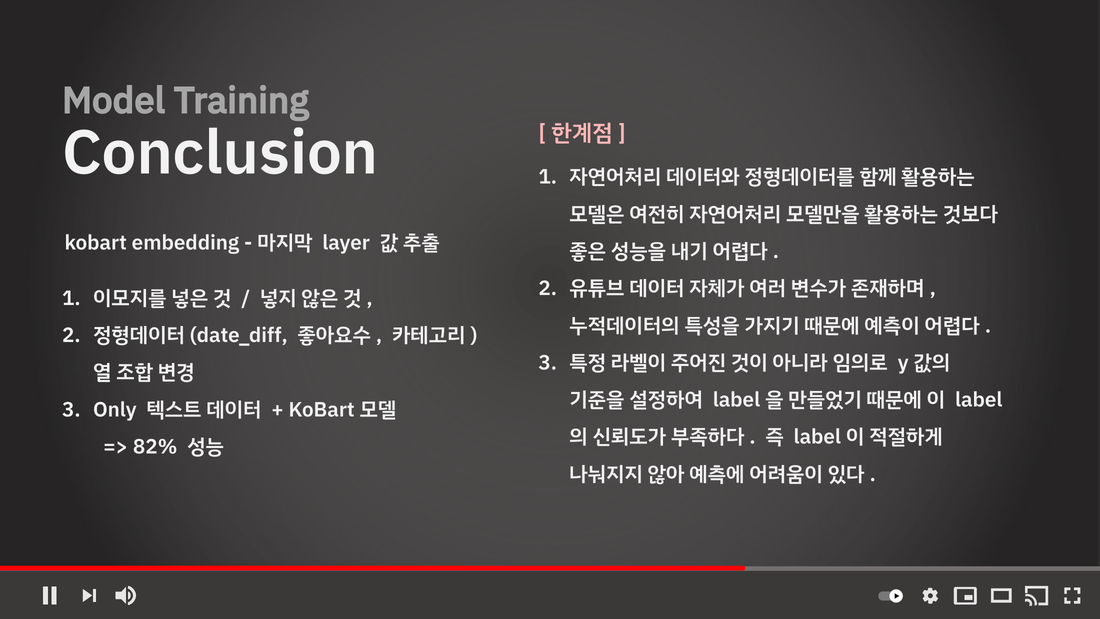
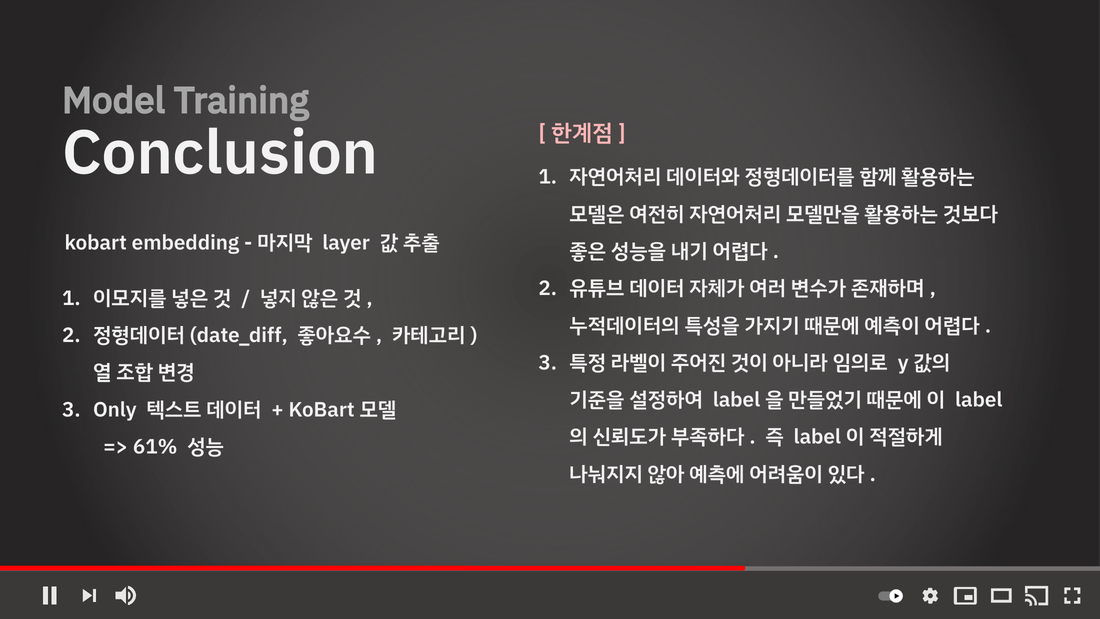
82%: 82% -> 61% (155, 447)
